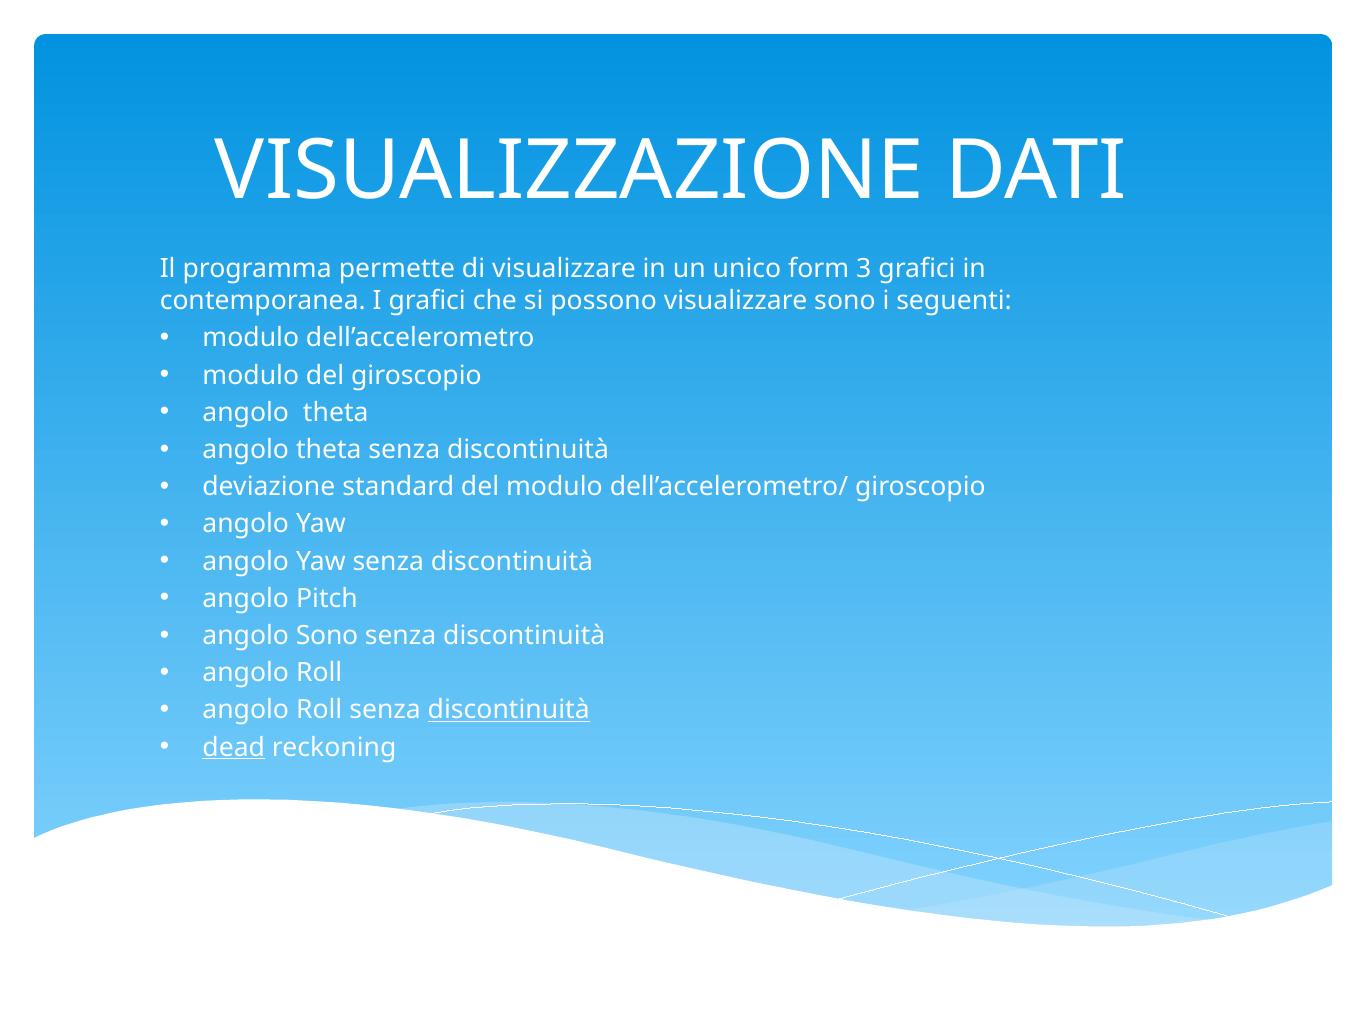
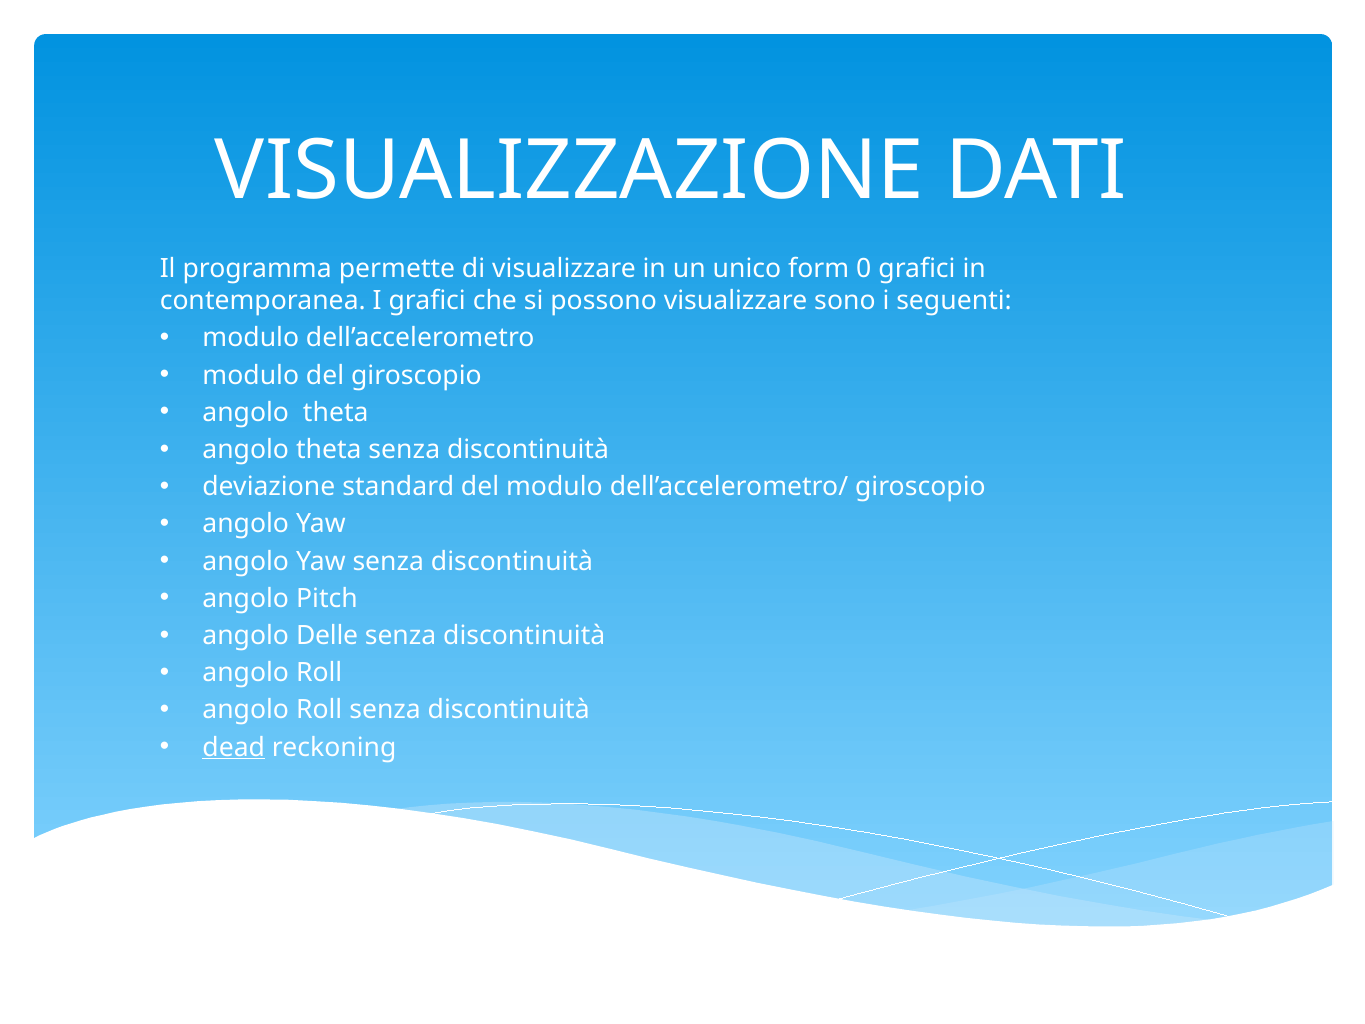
3: 3 -> 0 (864, 269)
angolo Sono: Sono -> Delle (327, 636)
discontinuità underline: present -> none (509, 710)
